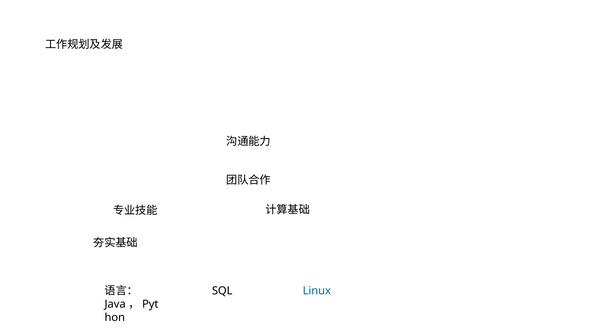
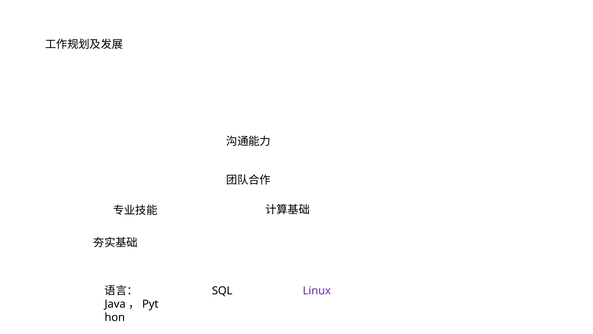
Linux colour: blue -> purple (317, 290)
